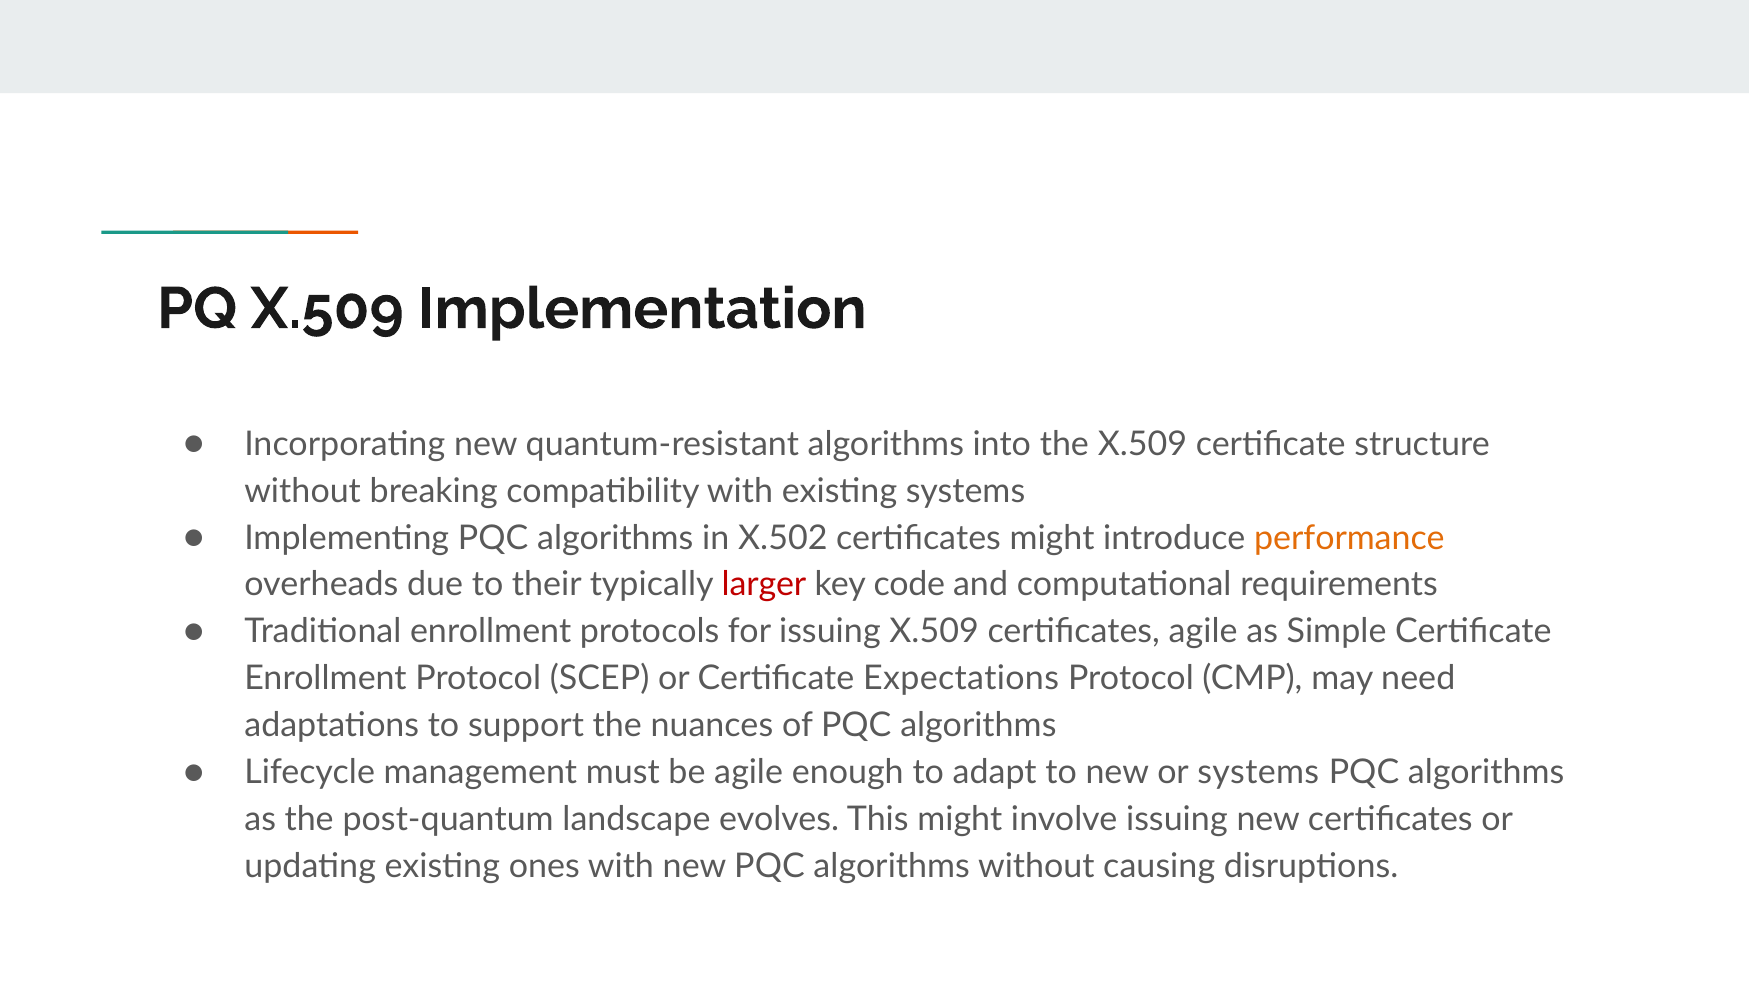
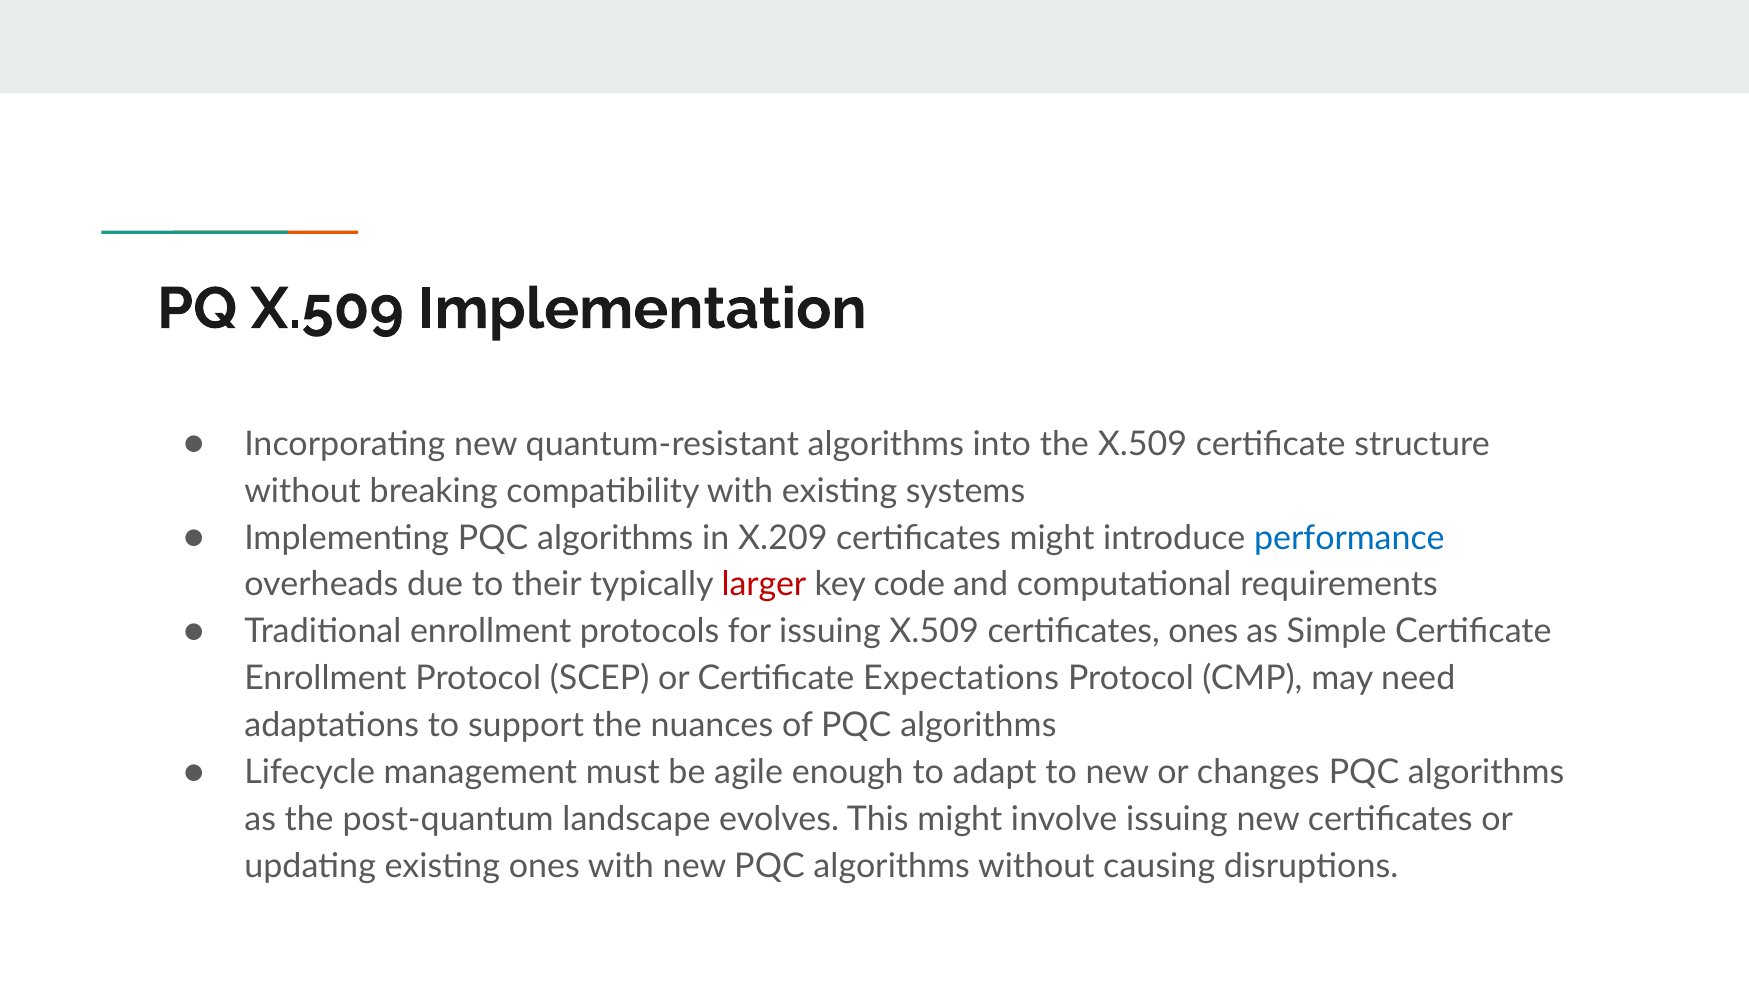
X.502: X.502 -> X.209 (783, 538)
performance colour: orange -> blue (1349, 538)
certificates agile: agile -> ones (1203, 632)
or systems: systems -> changes (1258, 772)
